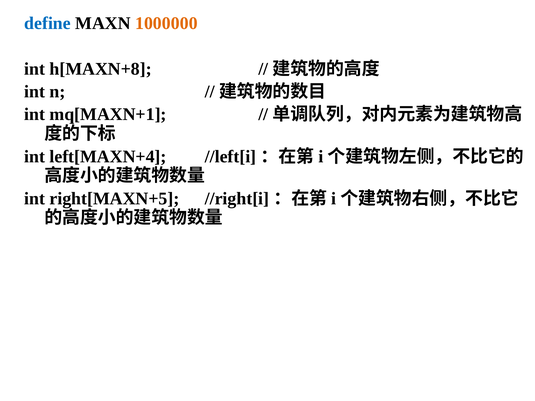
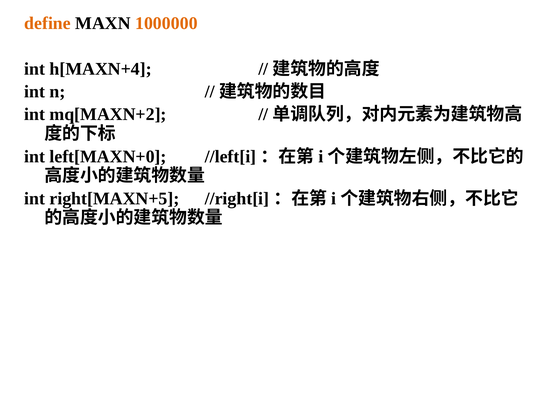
define colour: blue -> orange (48, 23)
h[MAXN+8: h[MAXN+8 -> h[MAXN+4 (101, 69)
mq[MAXN+1: mq[MAXN+1 -> mq[MAXN+2 (108, 115)
left[MAXN+4: left[MAXN+4 -> left[MAXN+0 (108, 157)
